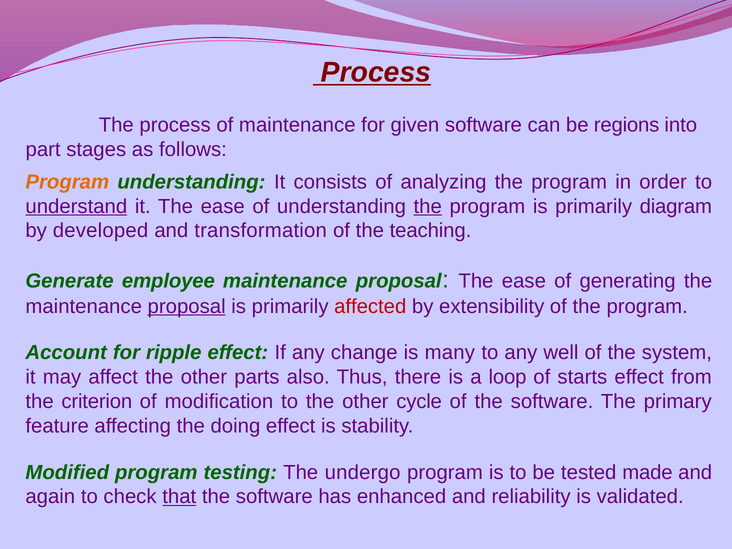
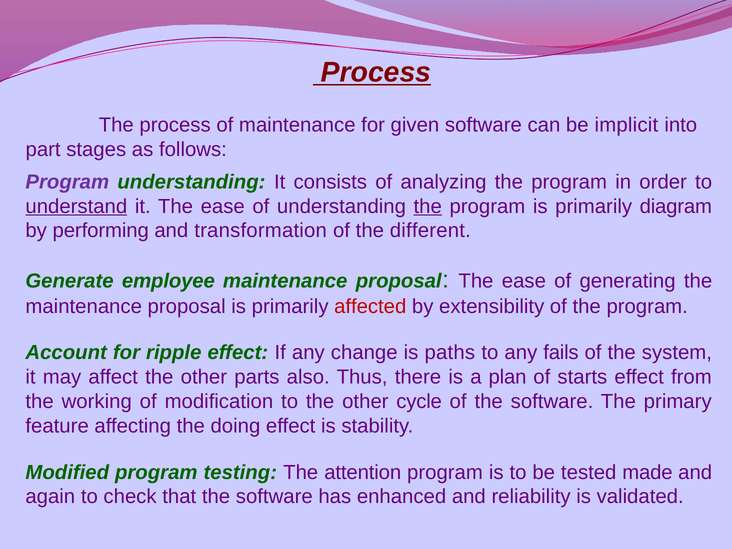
regions: regions -> implicit (626, 125)
Program colour: orange -> purple (67, 182)
developed: developed -> performing (101, 231)
teaching: teaching -> different (430, 231)
proposal underline: present -> none (187, 306)
many: many -> paths (450, 353)
well: well -> fails (561, 353)
loop: loop -> plan (508, 377)
criterion: criterion -> working (97, 402)
undergo: undergo -> attention (363, 472)
that underline: present -> none (179, 497)
